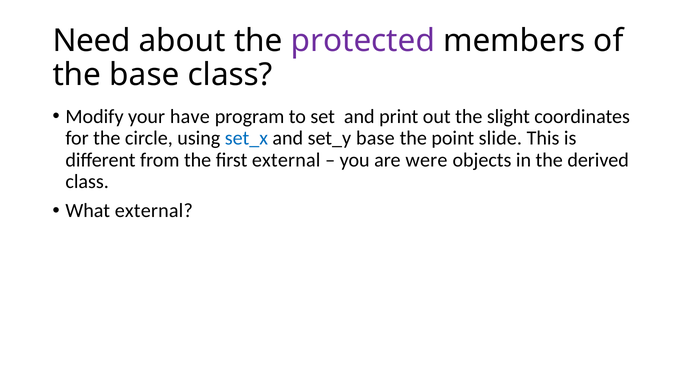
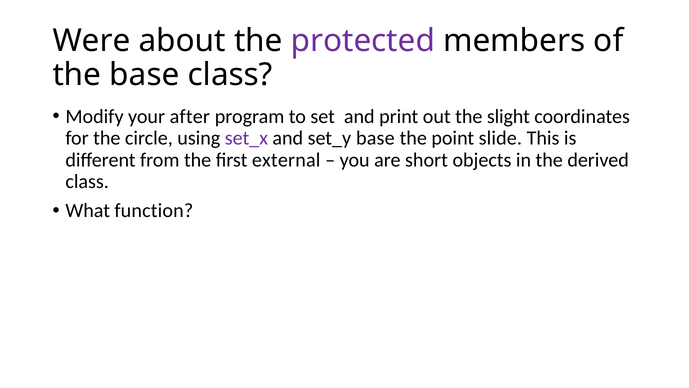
Need: Need -> Were (92, 41)
have: have -> after (190, 116)
set_x colour: blue -> purple (246, 138)
were: were -> short (426, 160)
What external: external -> function (154, 211)
